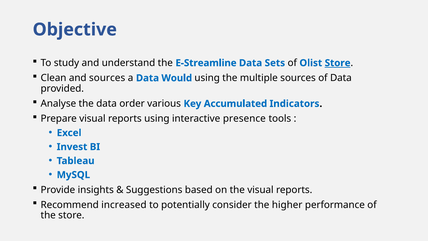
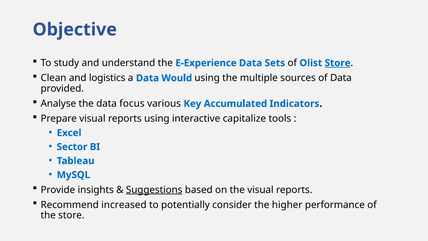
E-Streamline: E-Streamline -> E-Experience (206, 63)
and sources: sources -> logistics (107, 78)
order: order -> focus (132, 104)
presence: presence -> capitalize (244, 119)
Invest: Invest -> Sector (72, 147)
Suggestions underline: none -> present (154, 190)
